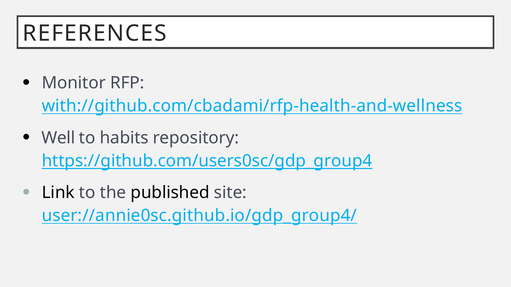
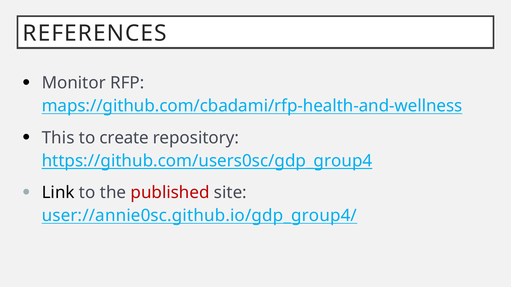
with://github.com/cbadami/rfp-health-and-wellness: with://github.com/cbadami/rfp-health-and-wellness -> maps://github.com/cbadami/rfp-health-and-wellness (252, 106)
Well: Well -> This (58, 138)
habits: habits -> create (124, 138)
published colour: black -> red (170, 193)
